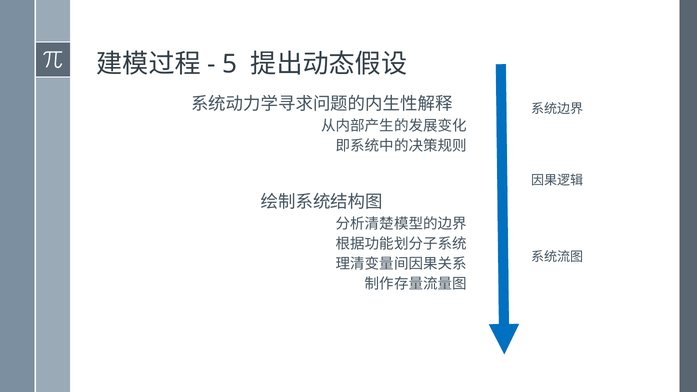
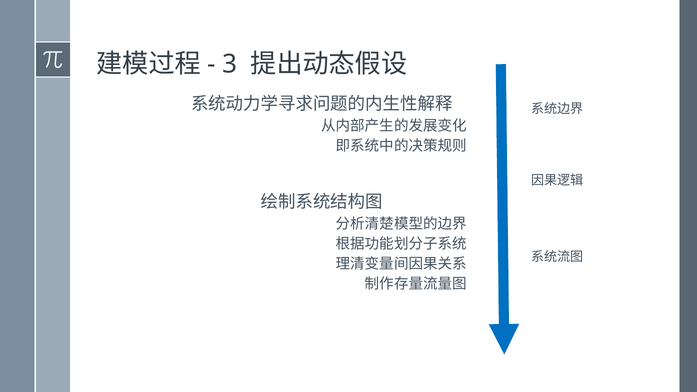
5: 5 -> 3 (230, 64)
